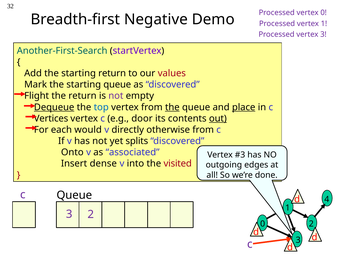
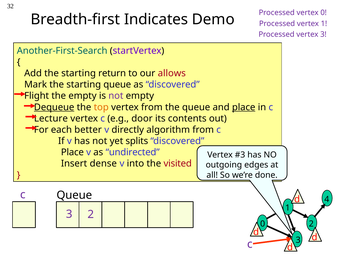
Negative: Negative -> Indicates (156, 19)
values: values -> allows (172, 73)
the return: return -> empty (83, 96)
top colour: blue -> orange (101, 107)
the underline: present -> none (172, 107)
Vertices: Vertices -> Lecture (51, 119)
out underline: present -> none (218, 119)
would: would -> better (88, 130)
otherwise: otherwise -> algorithm (168, 130)
Onto: Onto -> Place (72, 152)
associated: associated -> undirected (133, 152)
